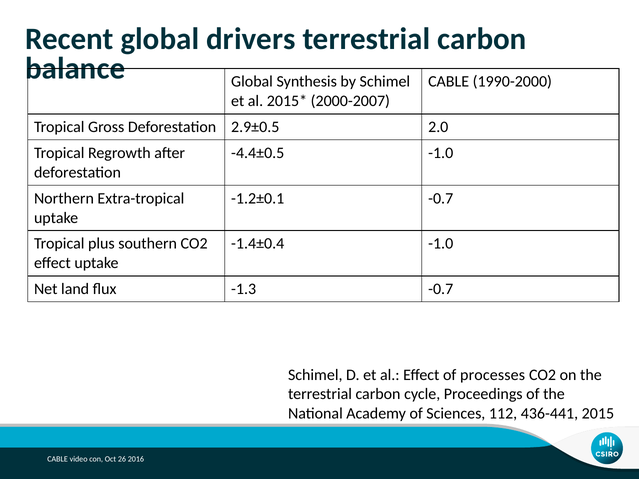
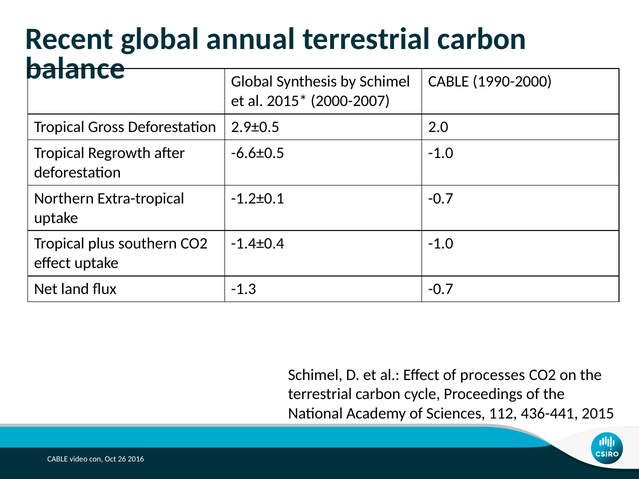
drivers: drivers -> annual (251, 39)
-4.4±0.5: -4.4±0.5 -> -6.6±0.5 (258, 153)
